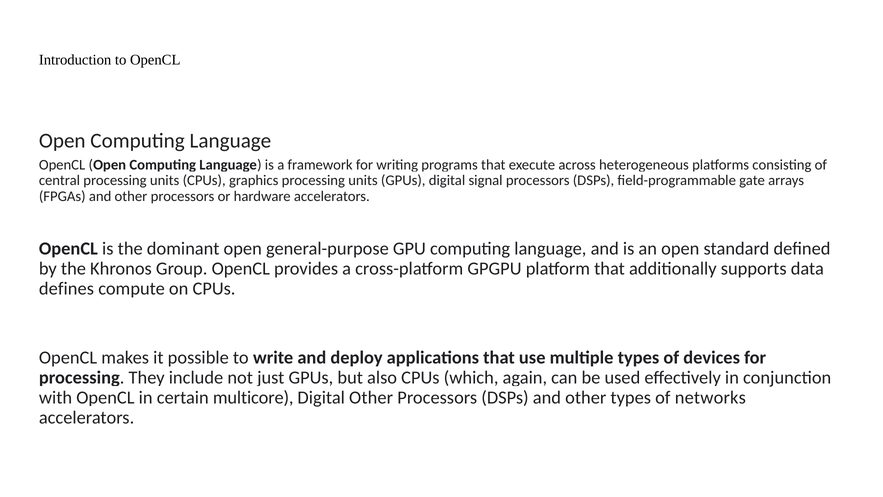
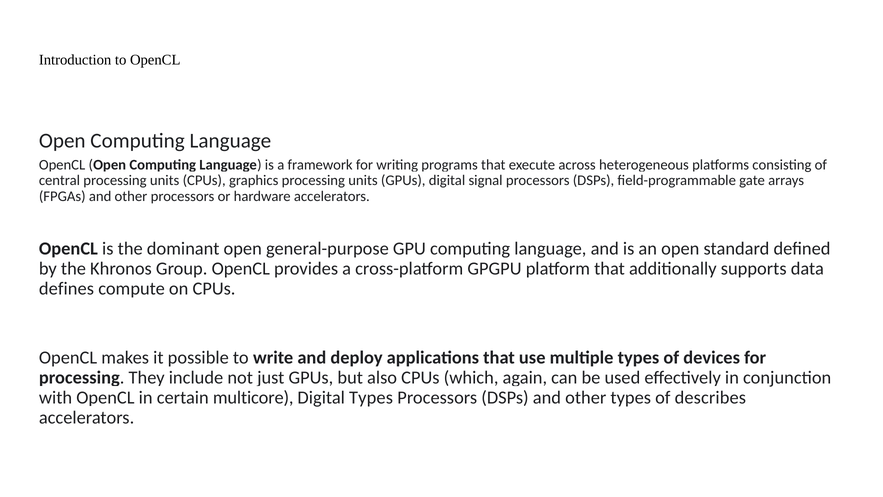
Digital Other: Other -> Types (371, 397)
networks: networks -> describes (710, 397)
